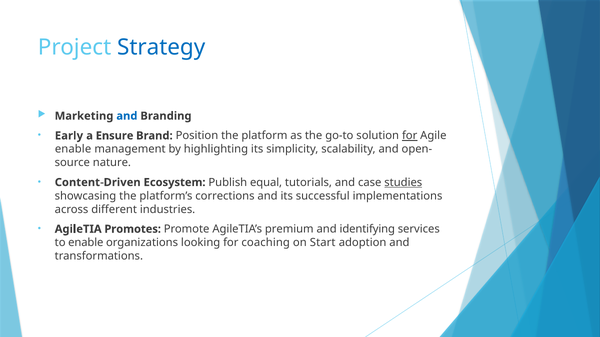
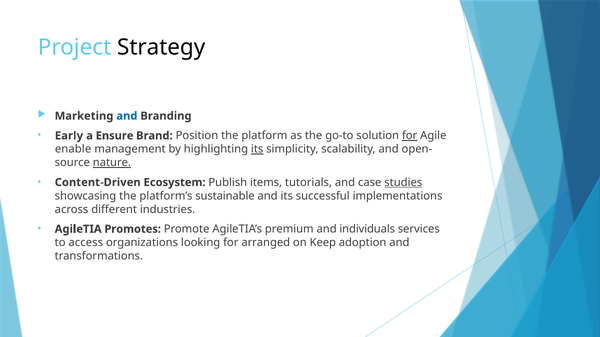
Strategy colour: blue -> black (161, 47)
its underline: none -> present (257, 149)
nature underline: none -> present (112, 163)
equal: equal -> items (266, 183)
corrections: corrections -> sustainable (225, 196)
identifying: identifying -> individuals (367, 229)
to enable: enable -> access (86, 243)
coaching: coaching -> arranged (266, 243)
Start: Start -> Keep (323, 243)
